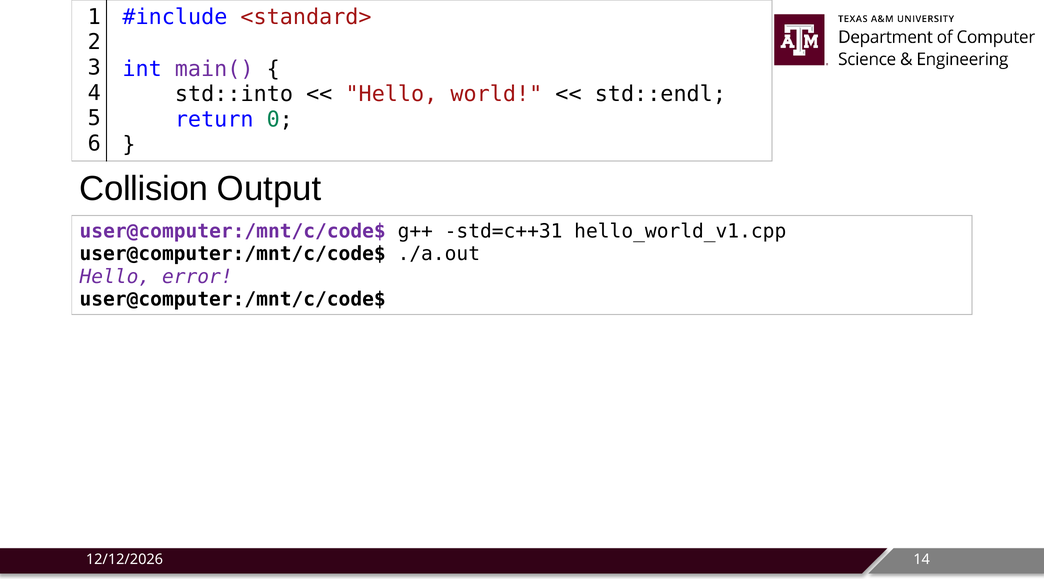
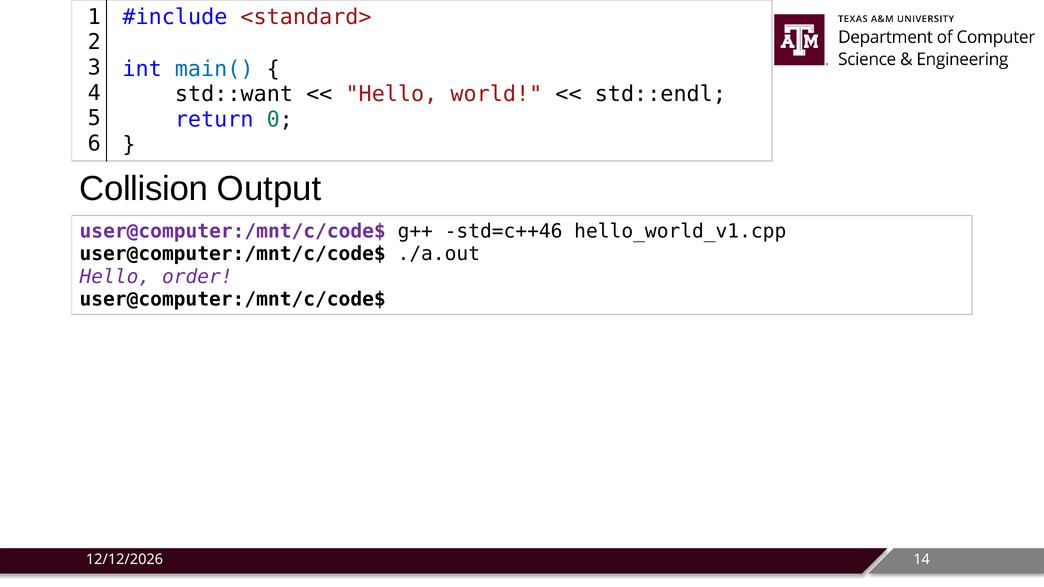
main( colour: purple -> blue (214, 69)
std::into: std::into -> std::want (234, 94)
std=c++31: std=c++31 -> std=c++46 (504, 231)
error: error -> order (197, 277)
